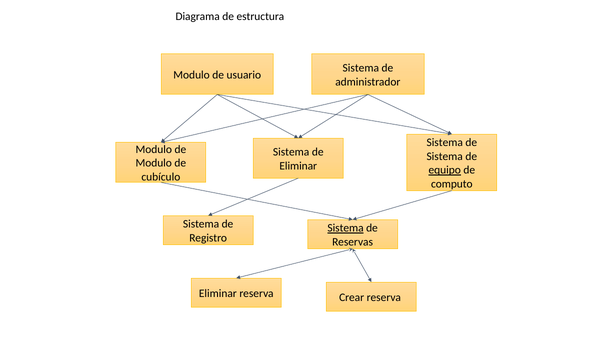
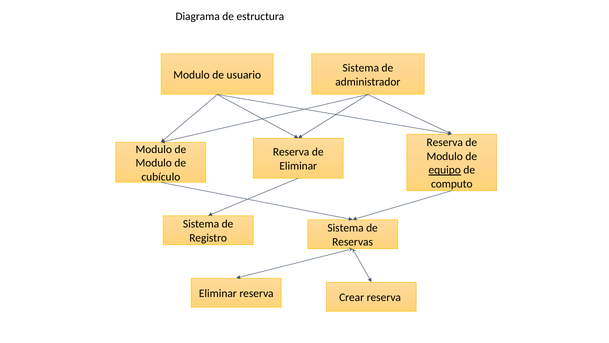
Sistema: Sistema -> Reserva (445, 142)
Sistema: Sistema -> Reserva (291, 152)
Sistema: Sistema -> Modulo (445, 156)
Sistema underline: present -> none (346, 228)
